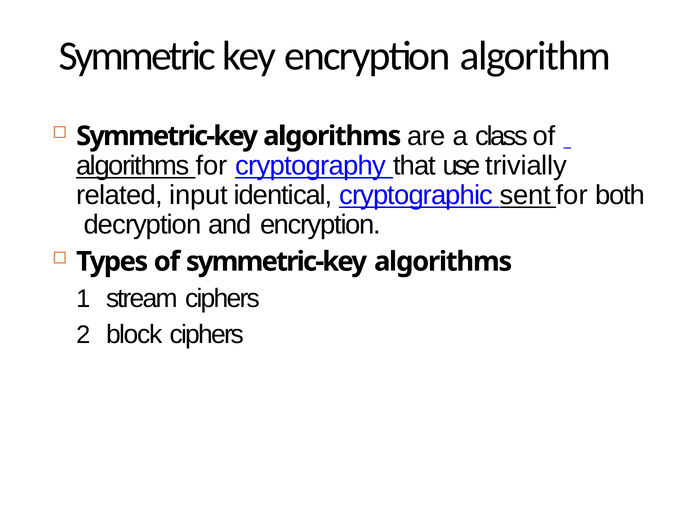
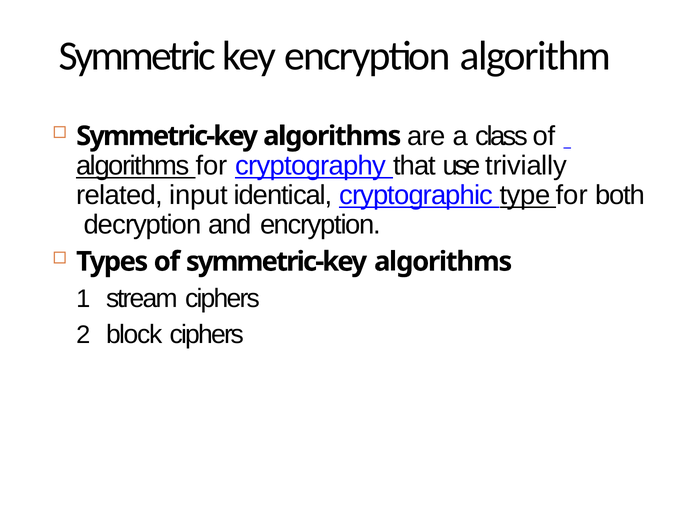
sent: sent -> type (525, 196)
